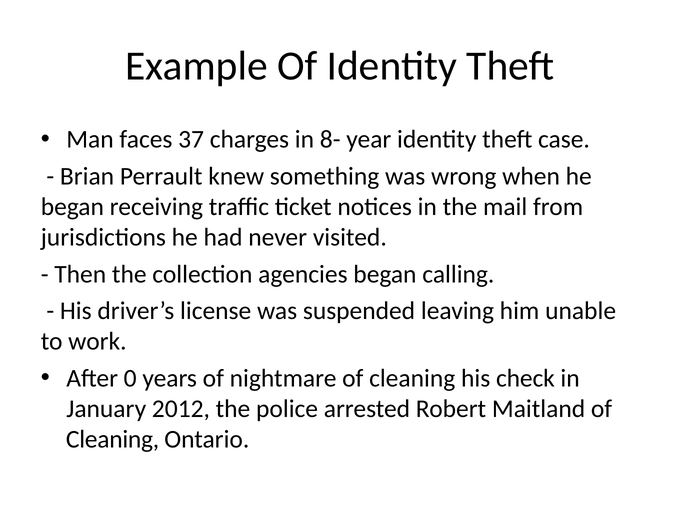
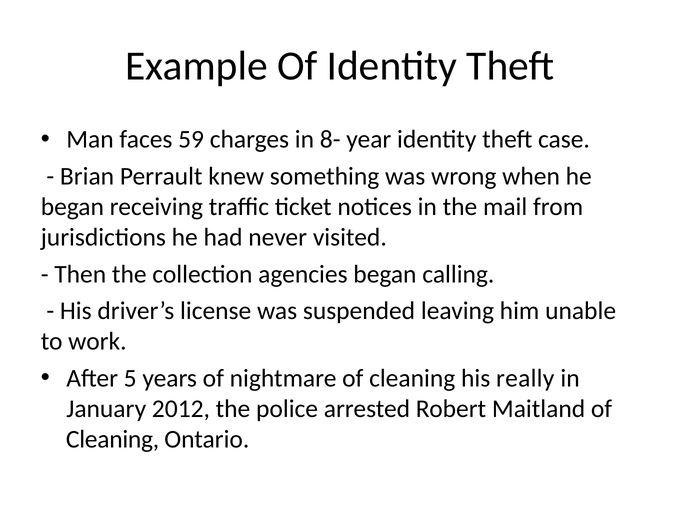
37: 37 -> 59 (191, 139)
0: 0 -> 5 (130, 378)
check: check -> really (525, 378)
